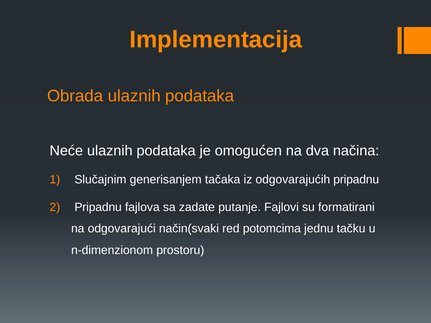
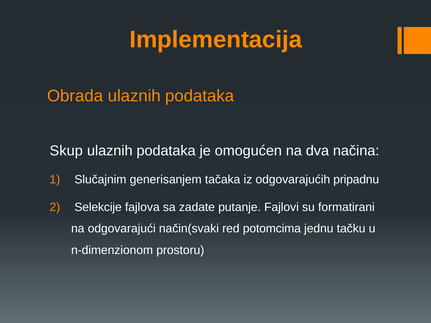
Neće: Neće -> Skup (66, 151)
Pripadnu: Pripadnu -> Selekcije (98, 207)
